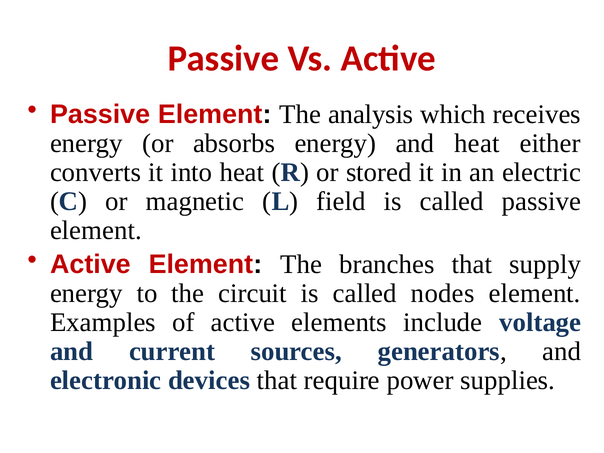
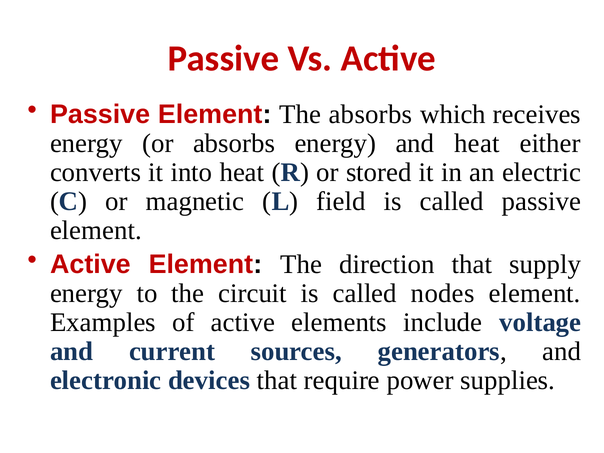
The analysis: analysis -> absorbs (371, 114)
branches: branches -> direction (387, 264)
